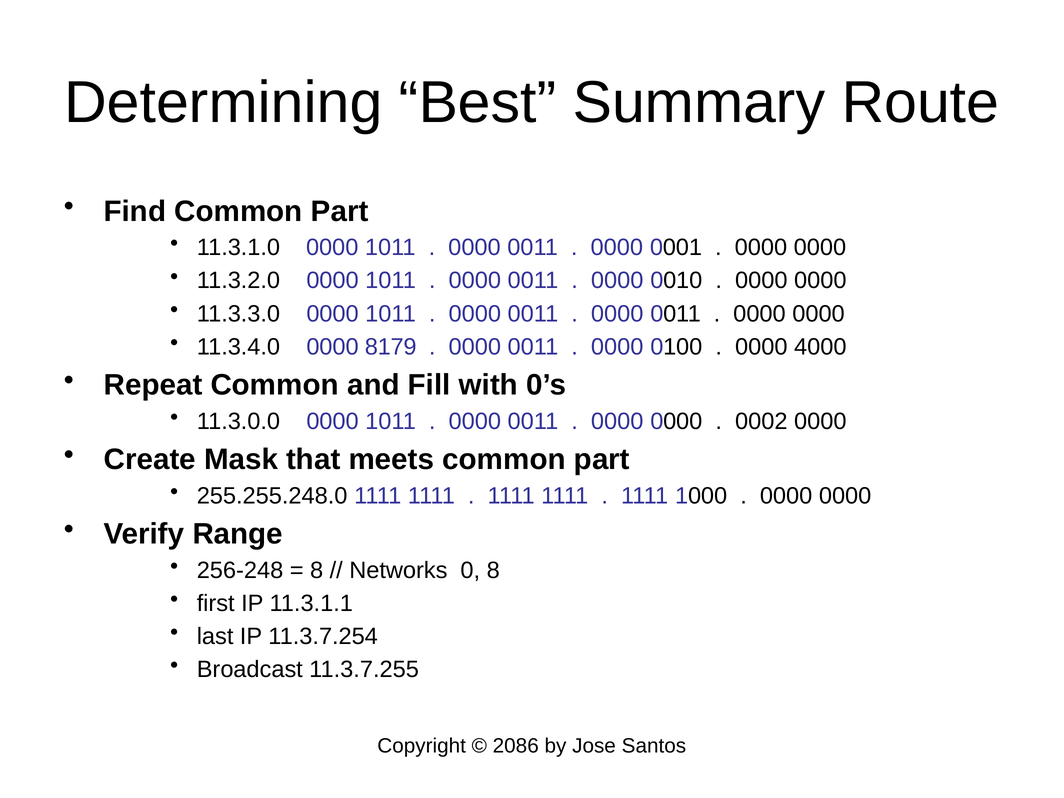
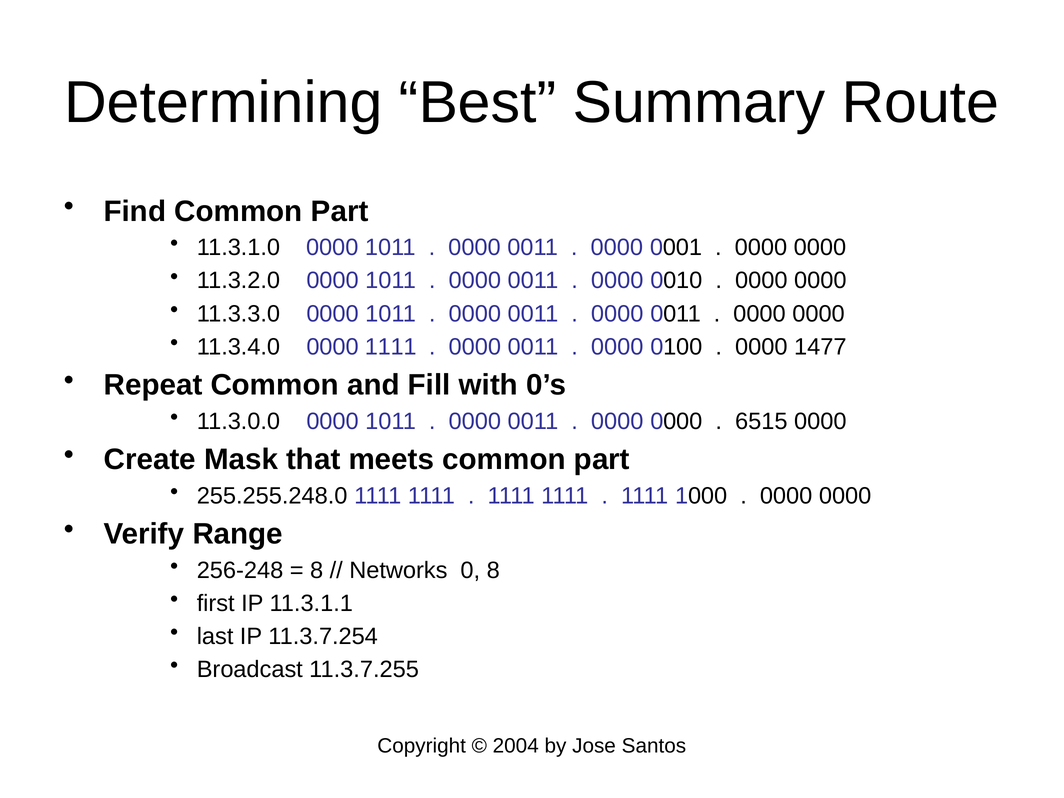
0000 8179: 8179 -> 1111 (391, 347)
4000: 4000 -> 1477 (820, 347)
0002: 0002 -> 6515 (761, 421)
2086: 2086 -> 2004 (516, 746)
